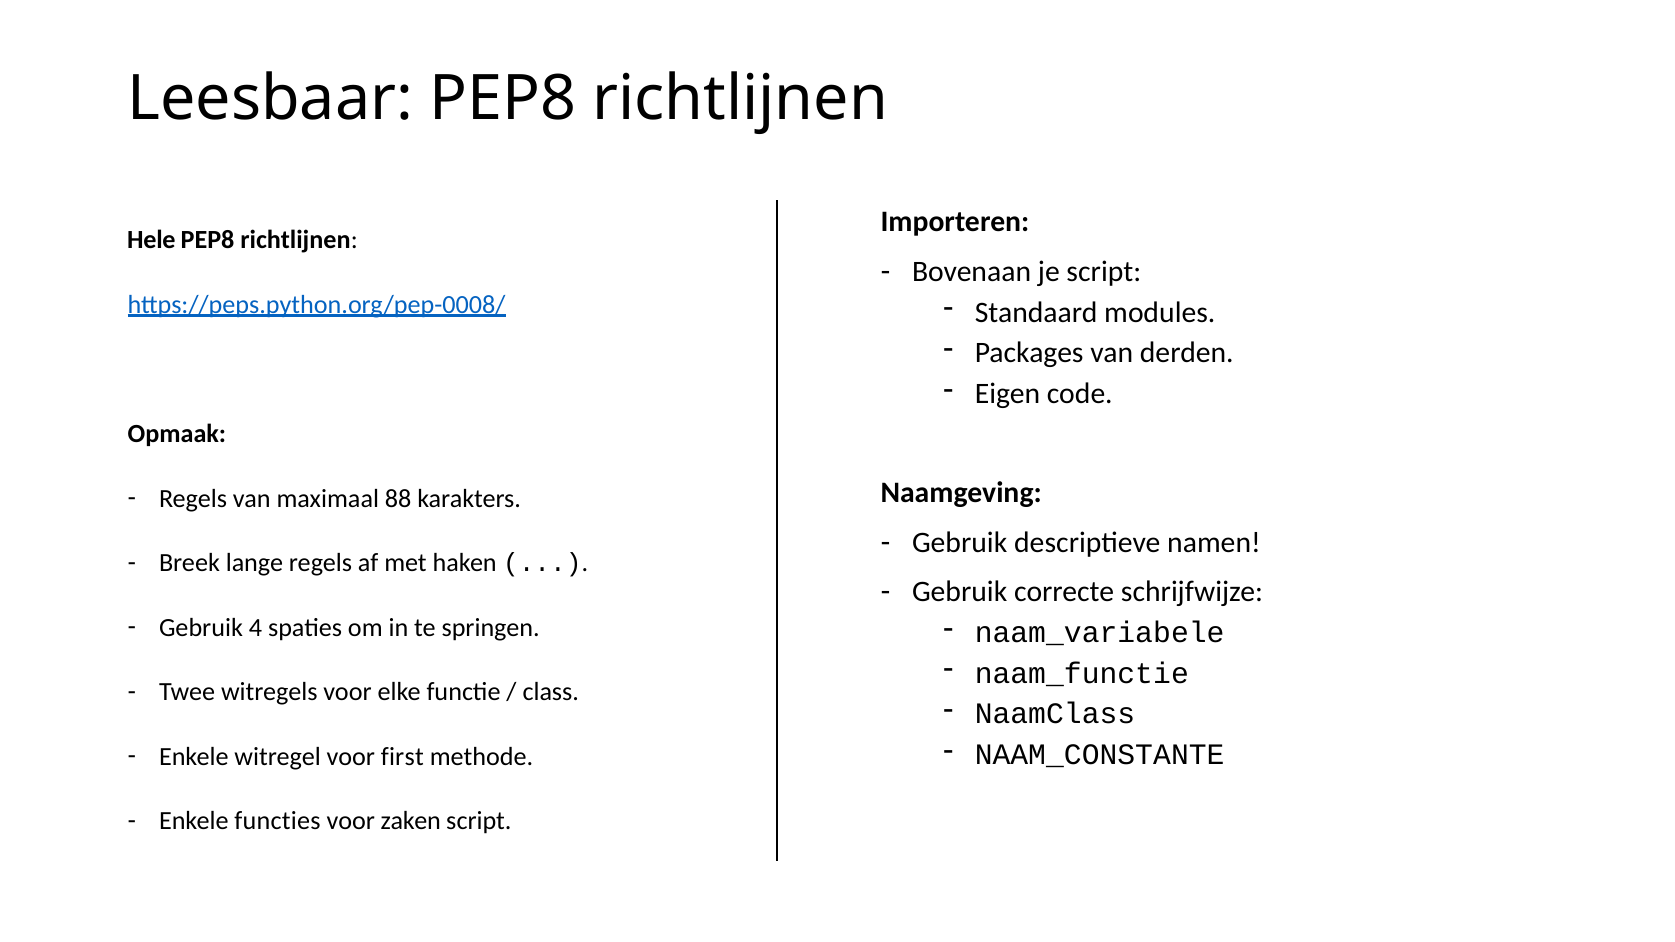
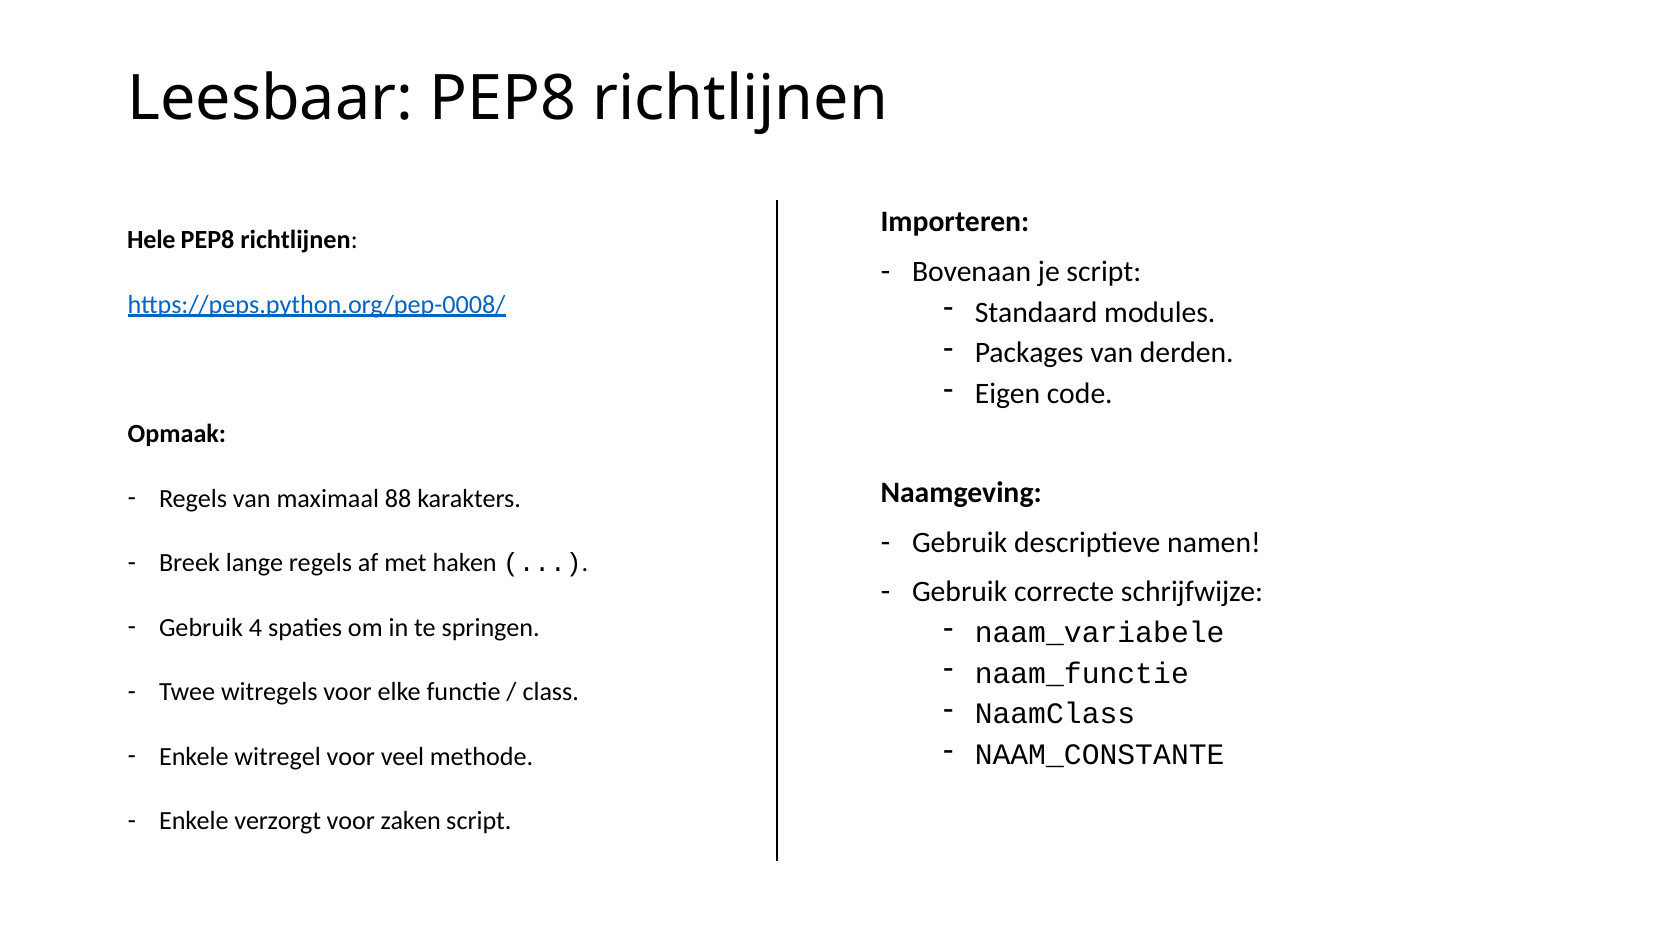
first: first -> veel (402, 757)
functies: functies -> verzorgt (278, 821)
